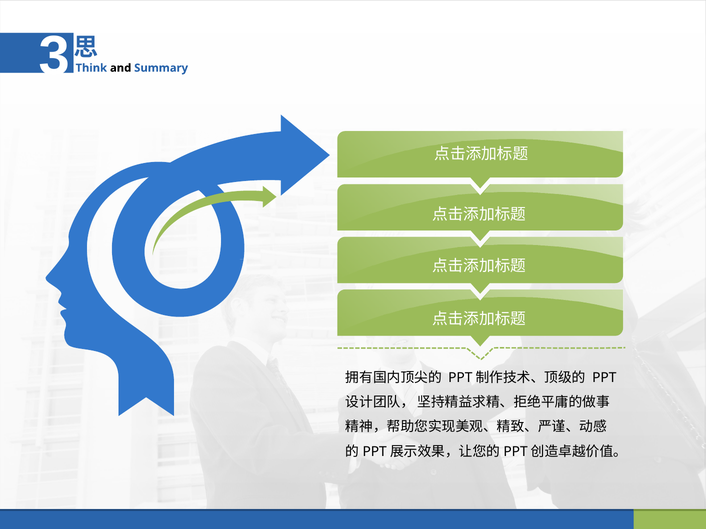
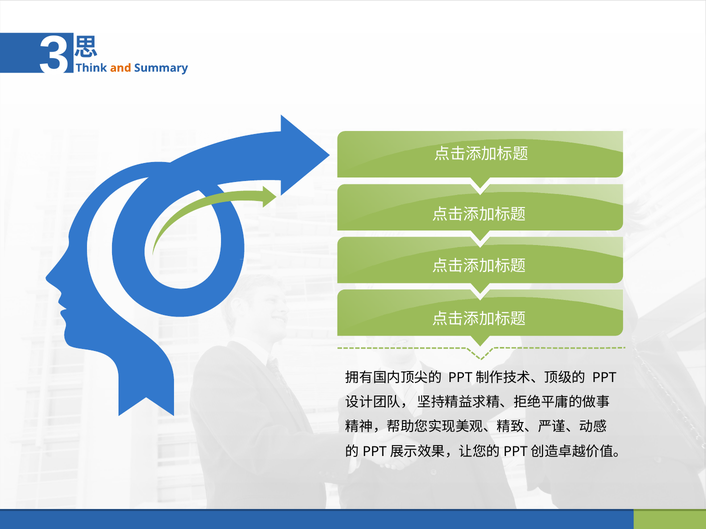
and colour: black -> orange (121, 68)
